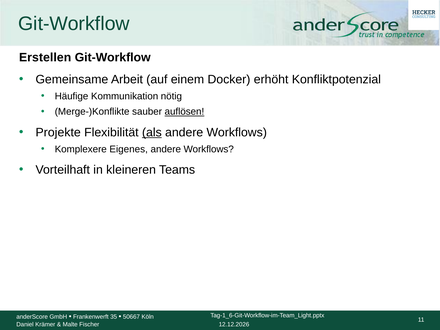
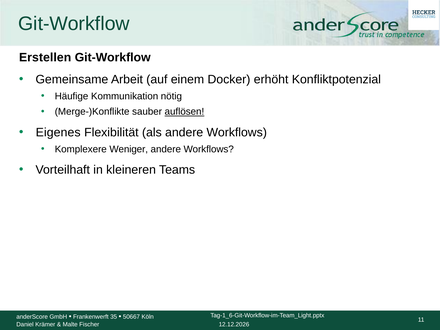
Projekte: Projekte -> Eigenes (58, 132)
als underline: present -> none (152, 132)
Eigenes: Eigenes -> Weniger (129, 149)
